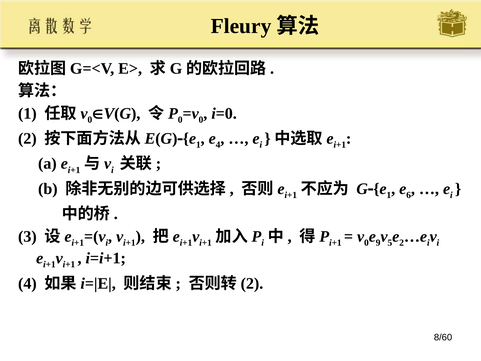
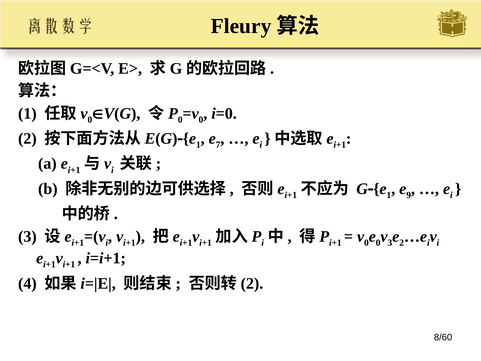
e 4: 4 -> 7 (218, 145)
6: 6 -> 9 (409, 195)
e 9: 9 -> 0 (378, 242)
5: 5 -> 3 (390, 242)
